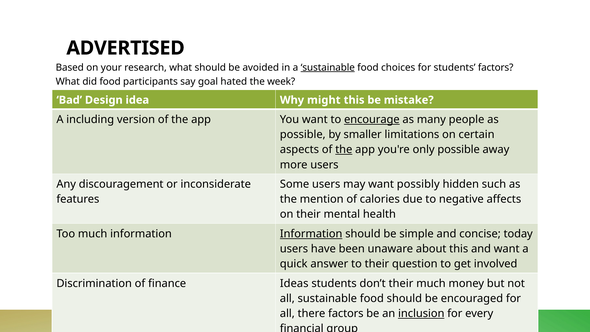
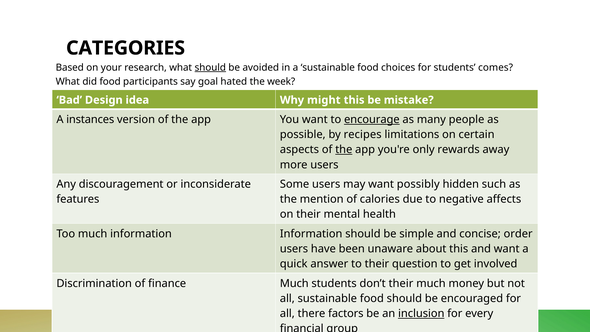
ADVERTISED: ADVERTISED -> CATEGORIES (126, 48)
should underline: none -> present (210, 67)
sustainable underline: present -> none (328, 67)
students factors: factors -> comes (496, 67)
including: including -> instances (90, 119)
smaller: smaller -> recipes (363, 135)
only possible: possible -> rewards (459, 150)
Information underline: present -> none (311, 234)
today: today -> order (518, 234)
finance Ideas: Ideas -> Much (294, 283)
